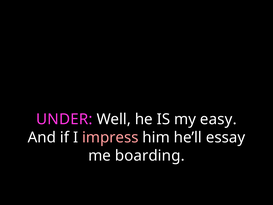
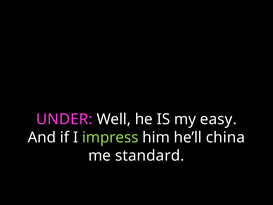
impress colour: pink -> light green (110, 137)
essay: essay -> china (225, 137)
boarding: boarding -> standard (150, 156)
